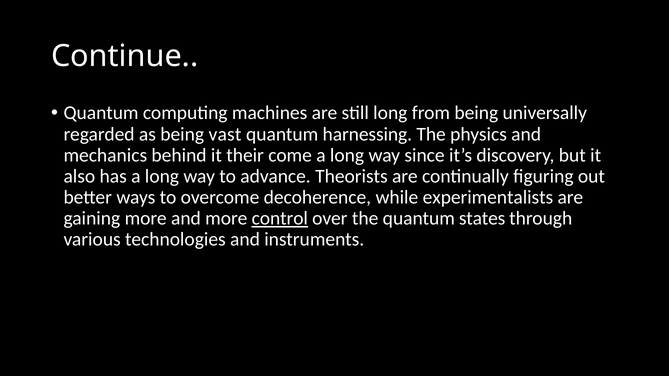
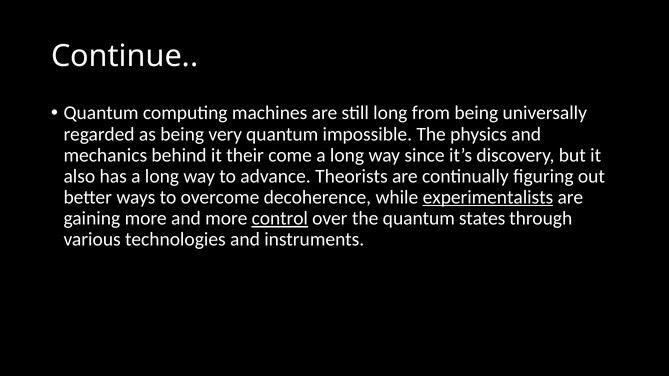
vast: vast -> very (225, 134)
harnessing: harnessing -> impossible (367, 134)
experimentalists underline: none -> present (488, 197)
